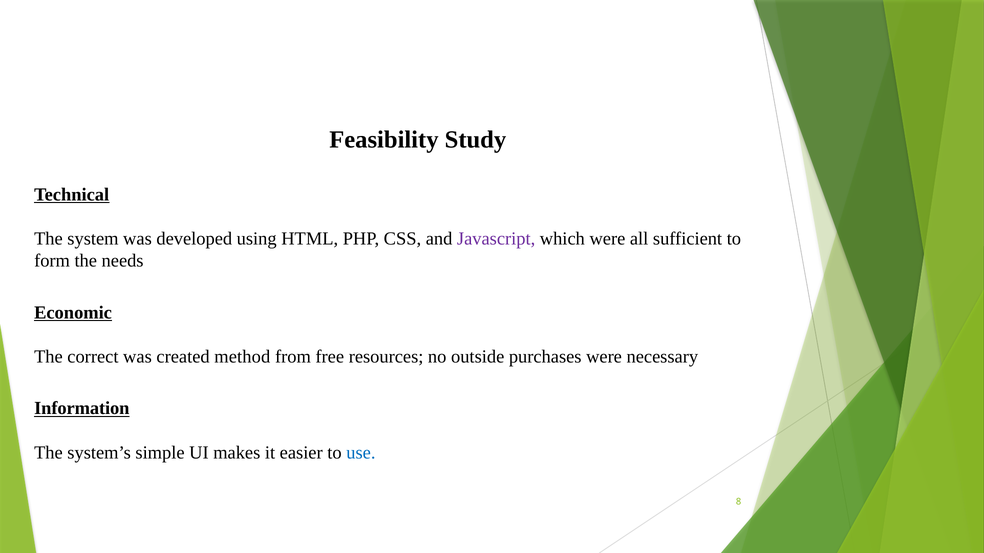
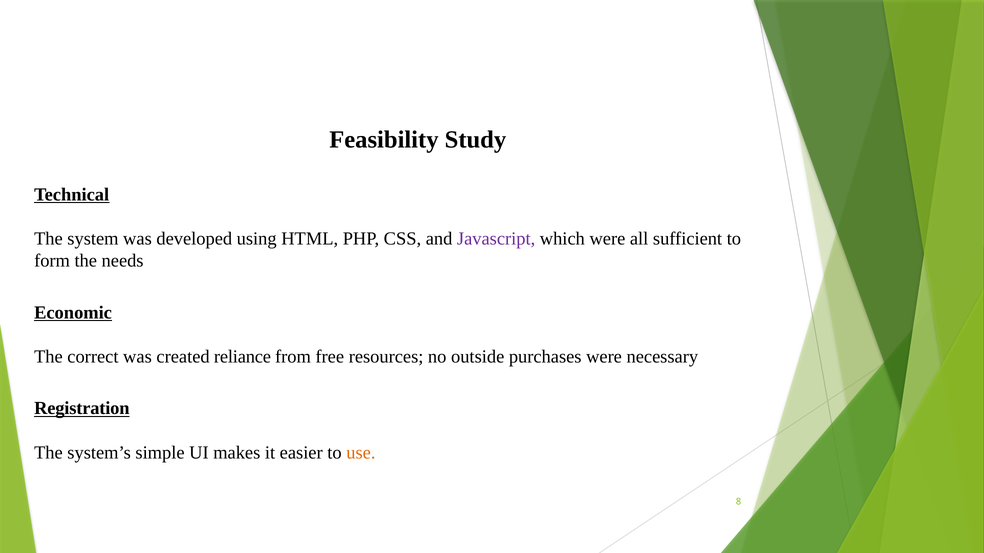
method: method -> reliance (242, 357)
Information: Information -> Registration (82, 409)
use colour: blue -> orange (361, 453)
